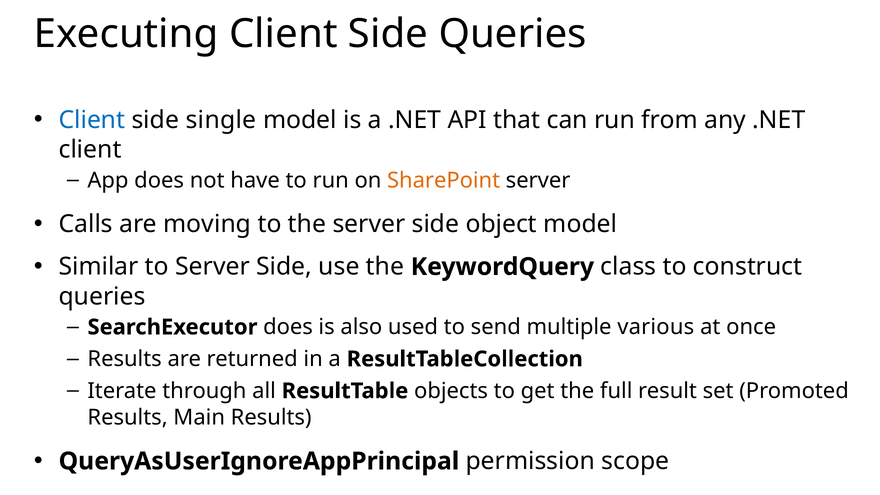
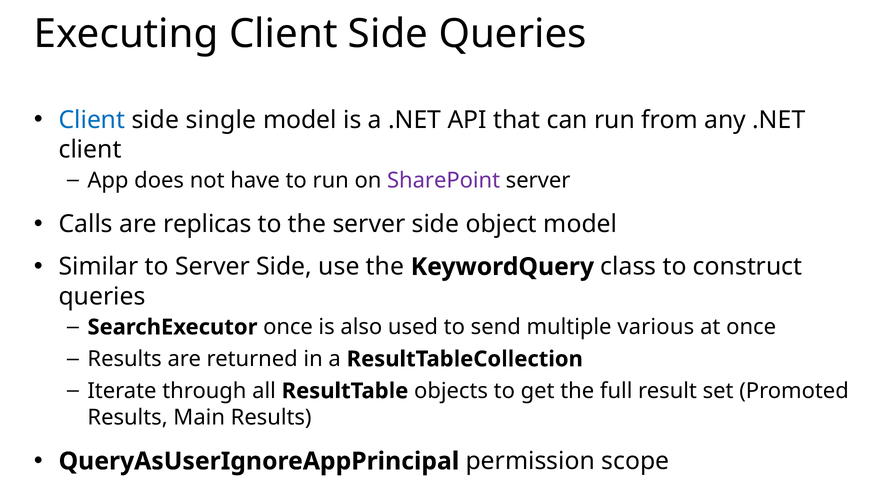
SharePoint colour: orange -> purple (444, 180)
moving: moving -> replicas (207, 224)
SearchExecutor does: does -> once (288, 327)
